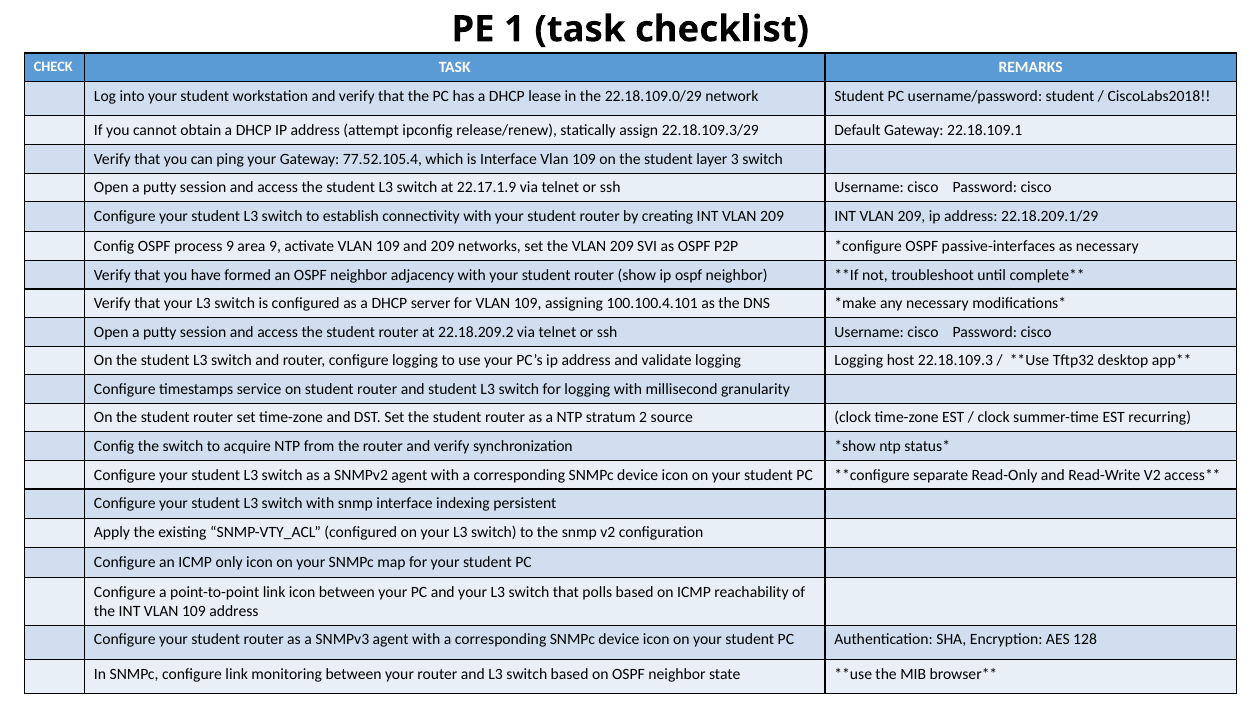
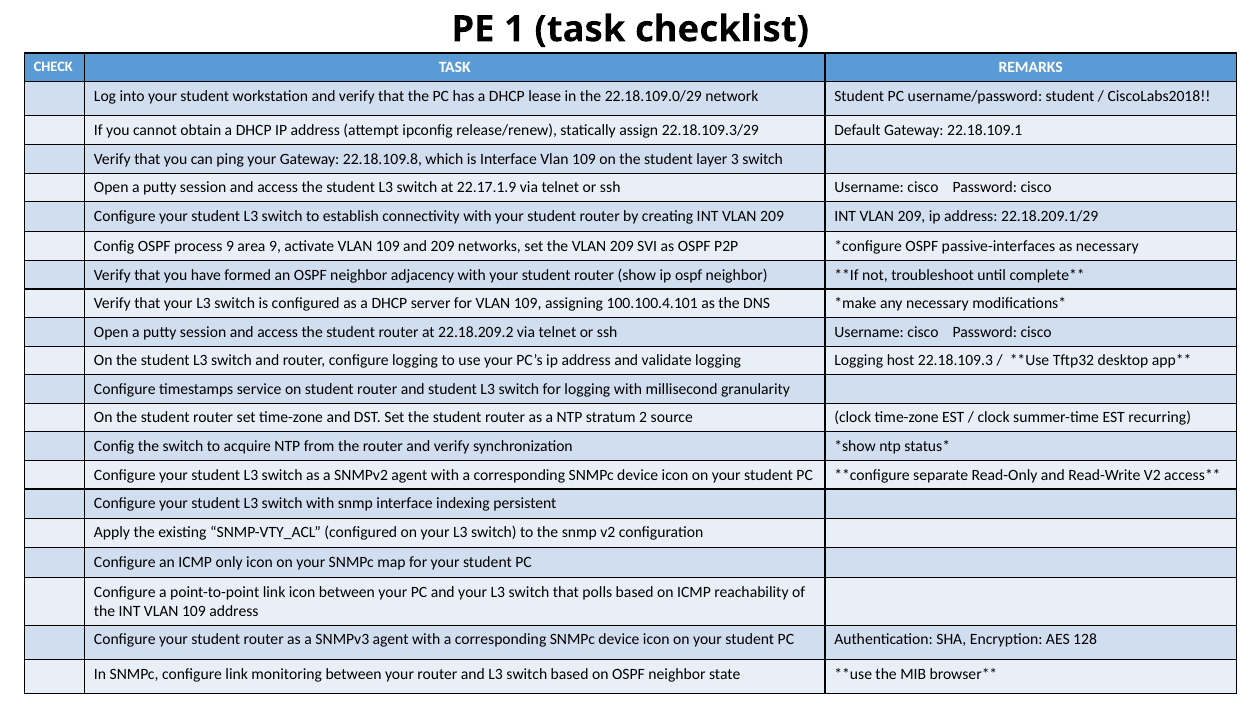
77.52.105.4: 77.52.105.4 -> 22.18.109.8 (382, 159)
